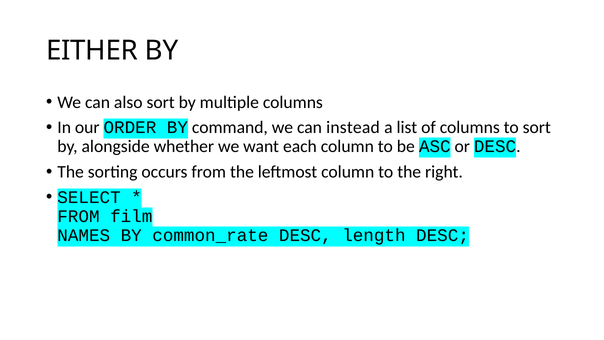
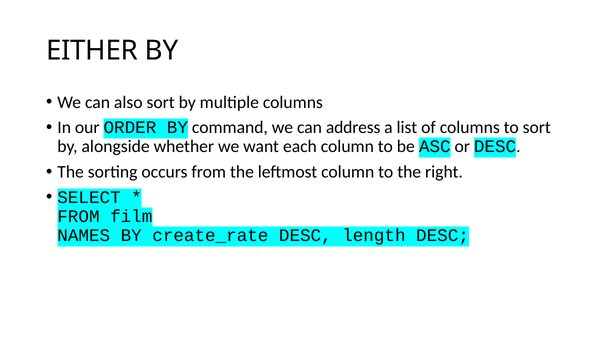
instead: instead -> address (353, 127)
common_rate: common_rate -> create_rate (210, 235)
